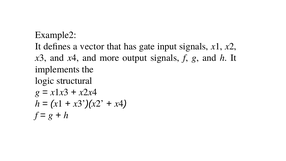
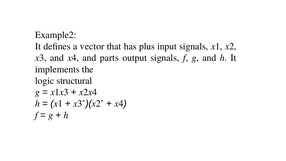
gate: gate -> plus (147, 46)
more: more -> parts (109, 58)
